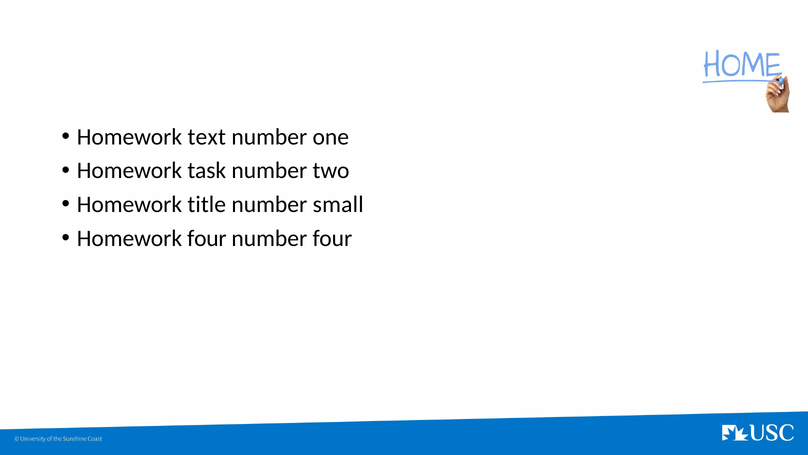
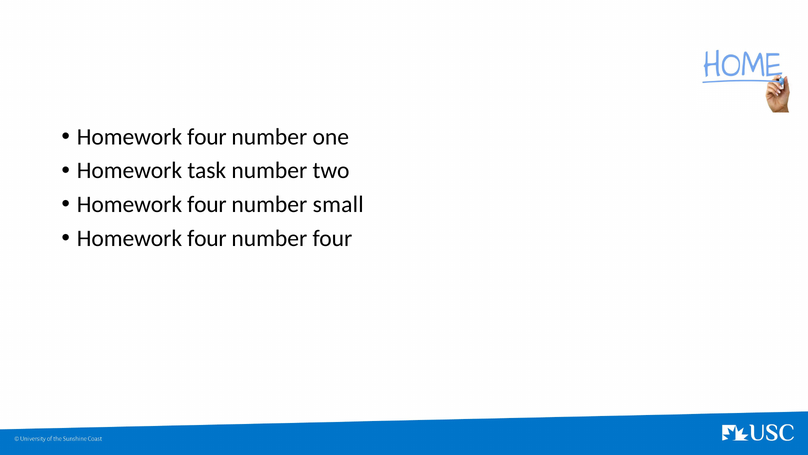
text: text -> four (207, 137)
title: title -> four (207, 204)
